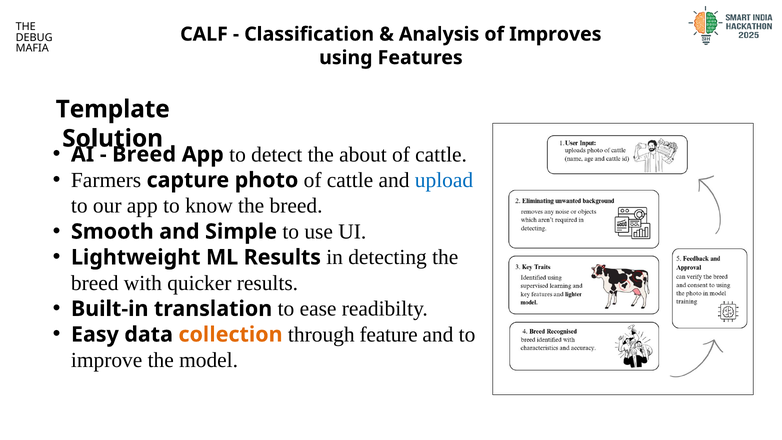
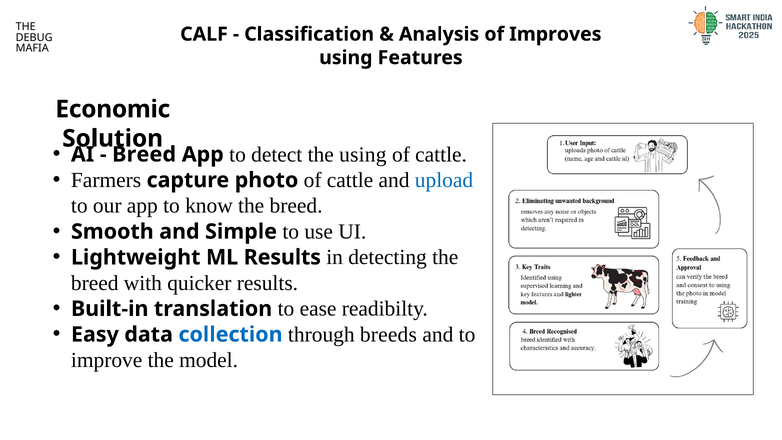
Template: Template -> Economic (113, 109)
the about: about -> using (363, 154)
collection colour: orange -> blue (231, 334)
feature: feature -> breeds (388, 334)
